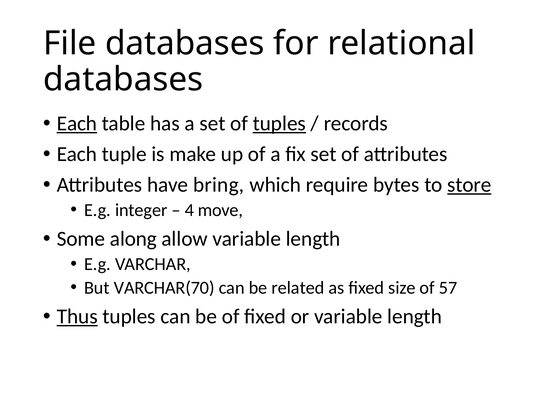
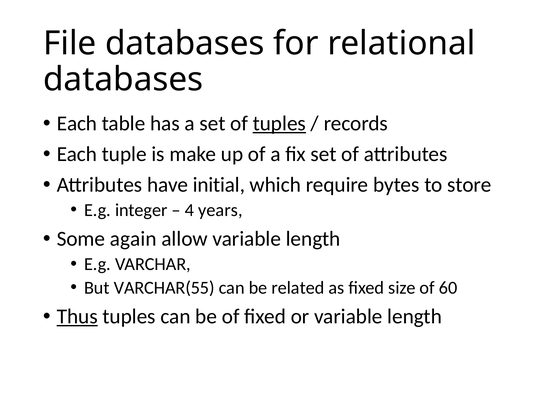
Each underline: present -> none (77, 123)
bring: bring -> initial (219, 184)
store underline: present -> none (469, 184)
move: move -> years (220, 210)
along: along -> again (133, 239)
VARCHAR(70: VARCHAR(70 -> VARCHAR(55 (164, 287)
57: 57 -> 60 (448, 287)
